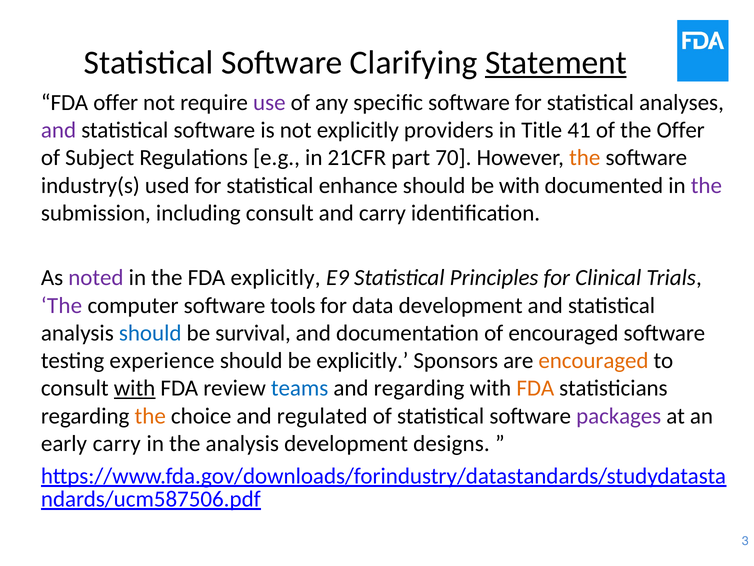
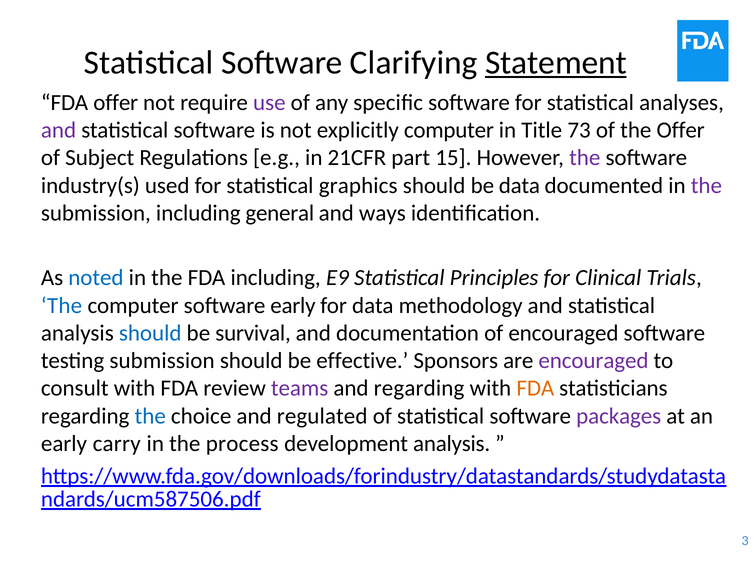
explicitly providers: providers -> computer (449, 130)
41: 41 -> 73 (579, 130)
70: 70 -> 15 (453, 158)
the colour: orange -> purple (585, 158)
enhance: enhance -> graphics (358, 185)
be with: with -> data (519, 185)
including consult: consult -> general (280, 213)
and carry: carry -> ways (382, 213)
noted colour: purple -> blue (96, 277)
FDA explicitly: explicitly -> including (276, 277)
The colour: purple -> blue (62, 305)
software tools: tools -> early (293, 305)
data development: development -> methodology (461, 305)
testing experience: experience -> submission (162, 360)
be explicitly: explicitly -> effective (362, 360)
encouraged colour: orange -> purple (594, 360)
with underline: present -> none (135, 388)
teams colour: blue -> purple (300, 388)
the colour: orange -> blue (150, 416)
the analysis: analysis -> process (242, 443)
development designs: designs -> analysis (452, 443)
